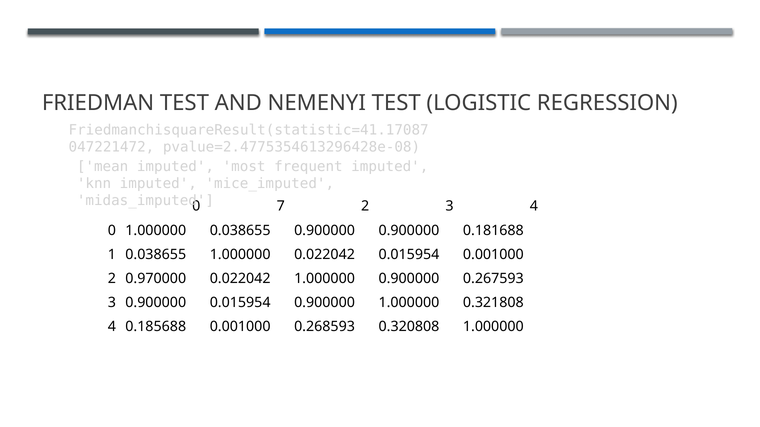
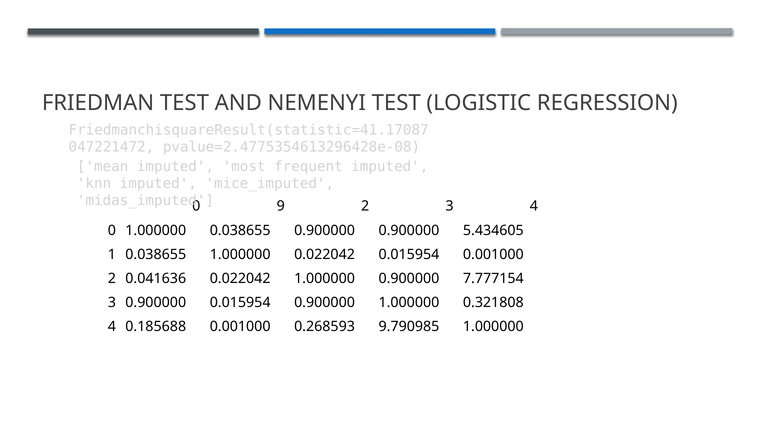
7: 7 -> 9 (281, 207)
0.181688: 0.181688 -> 5.434605 (493, 231)
0.970000: 0.970000 -> 0.041636 (156, 279)
0.267593: 0.267593 -> 7.777154 (493, 279)
0.320808: 0.320808 -> 9.790985 (409, 327)
